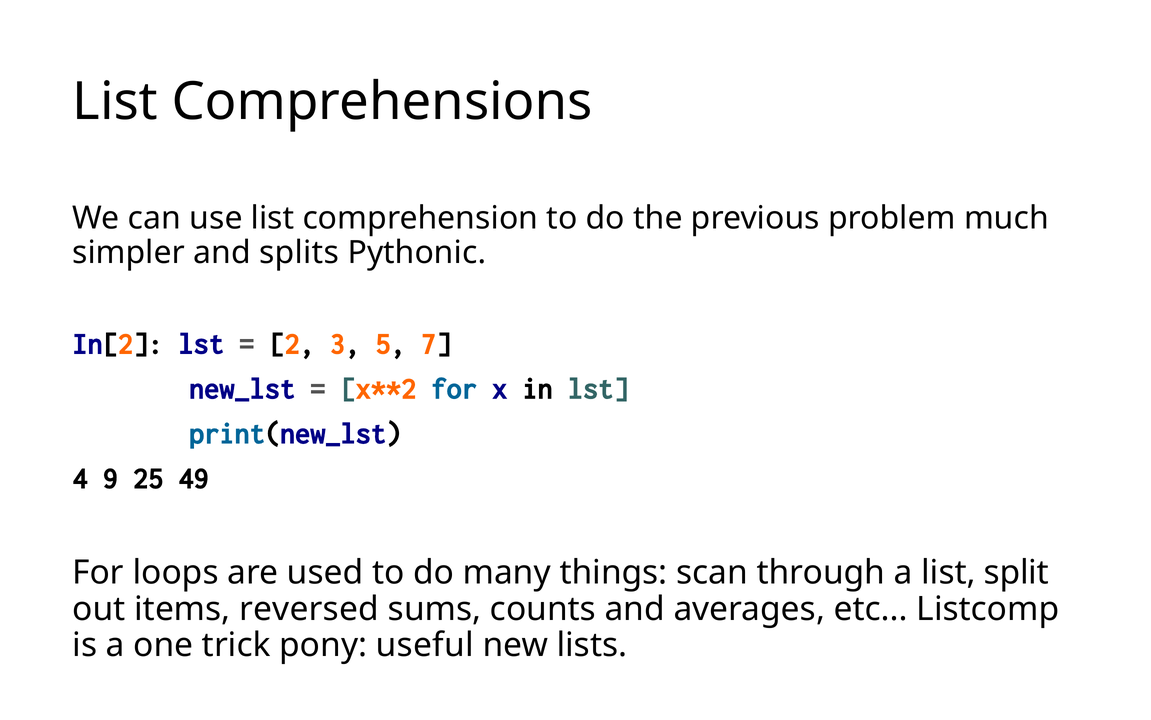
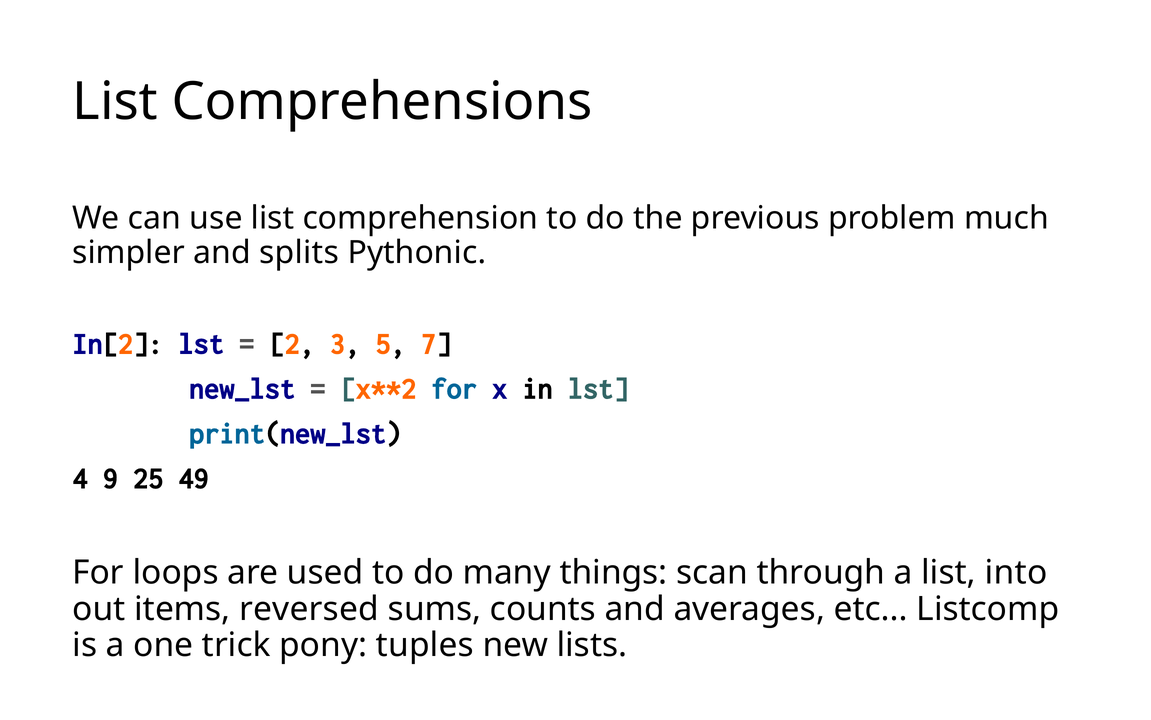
split: split -> into (1016, 572)
useful: useful -> tuples (425, 645)
